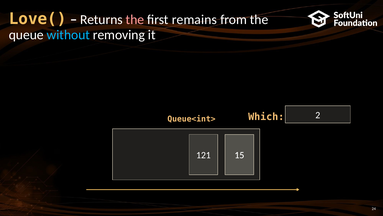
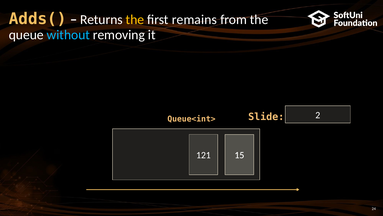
Love(: Love( -> Adds( (38, 19)
the colour: pink -> yellow (135, 20)
Which: Which -> Slide (266, 116)
